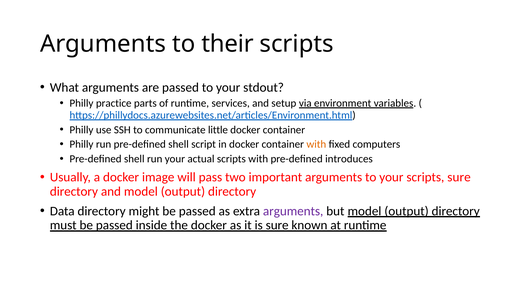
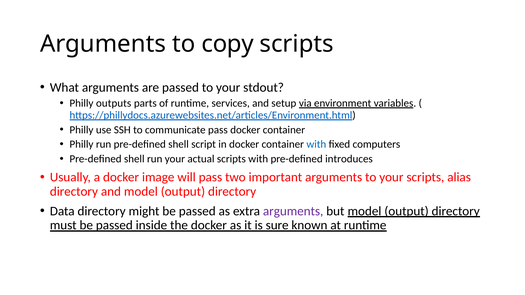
their: their -> copy (228, 44)
practice: practice -> outputs (114, 103)
communicate little: little -> pass (218, 130)
with colour: orange -> blue (316, 145)
scripts sure: sure -> alias (459, 178)
